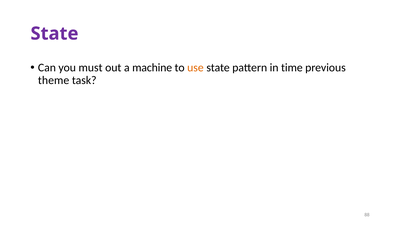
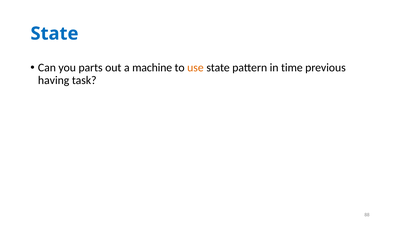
State colour: purple -> blue (54, 34)
must: must -> parts (91, 68)
theme: theme -> having (54, 80)
